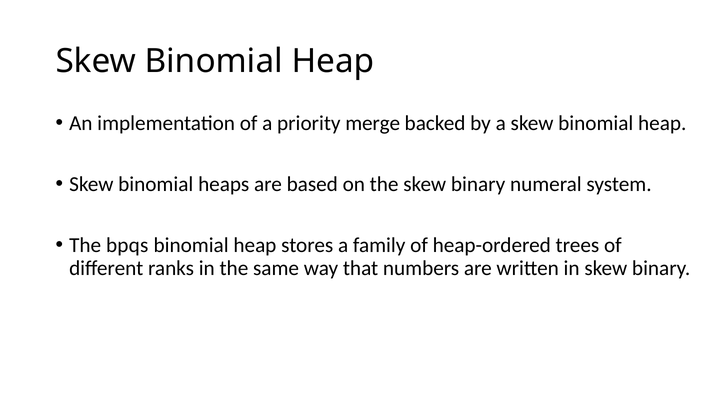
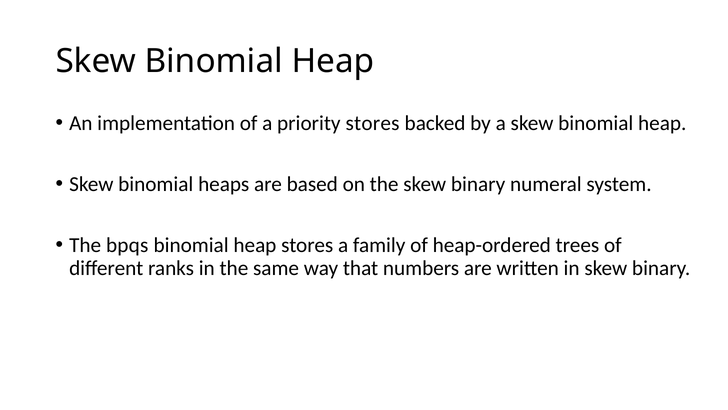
priority merge: merge -> stores (373, 123)
